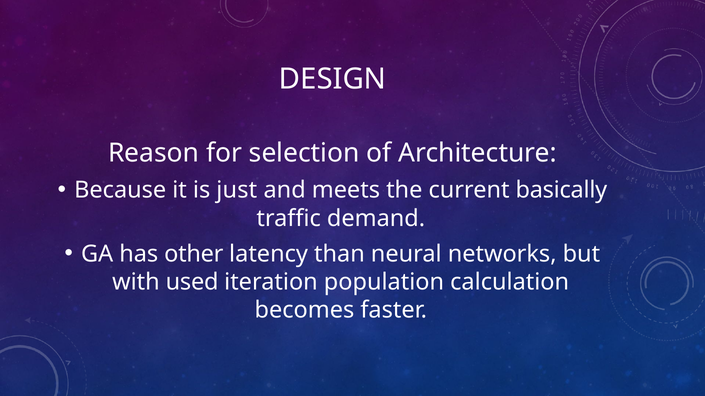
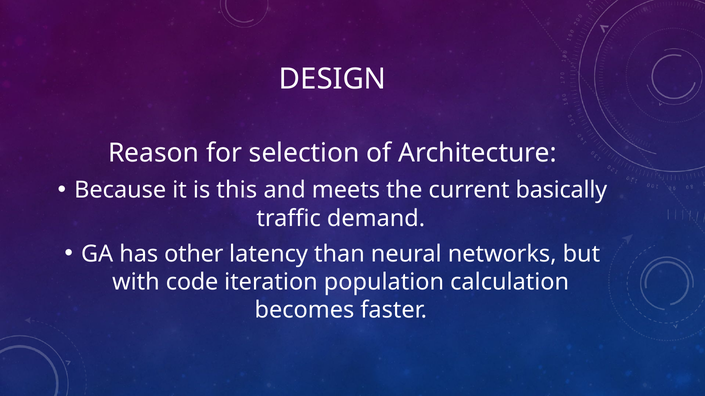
just: just -> this (237, 190)
used: used -> code (192, 282)
